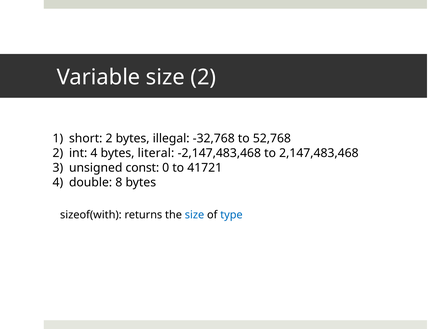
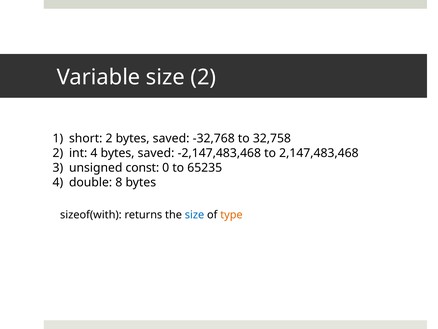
2 bytes illegal: illegal -> saved (171, 138)
52,768: 52,768 -> 32,758 (272, 138)
4 bytes literal: literal -> saved (156, 153)
41721: 41721 -> 65235 (205, 168)
type colour: blue -> orange (231, 215)
